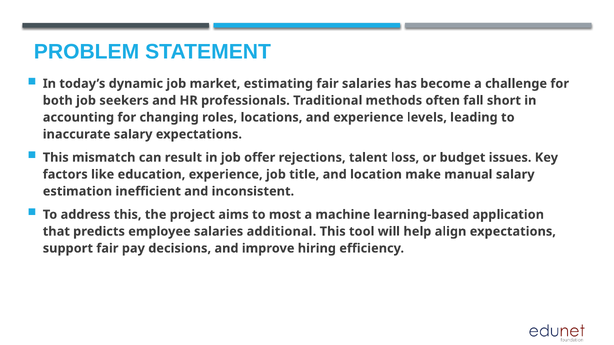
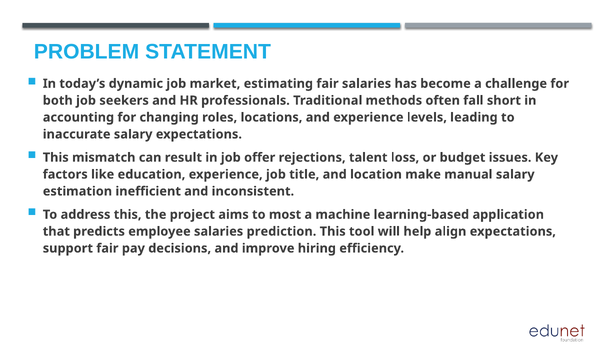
additional: additional -> prediction (281, 232)
